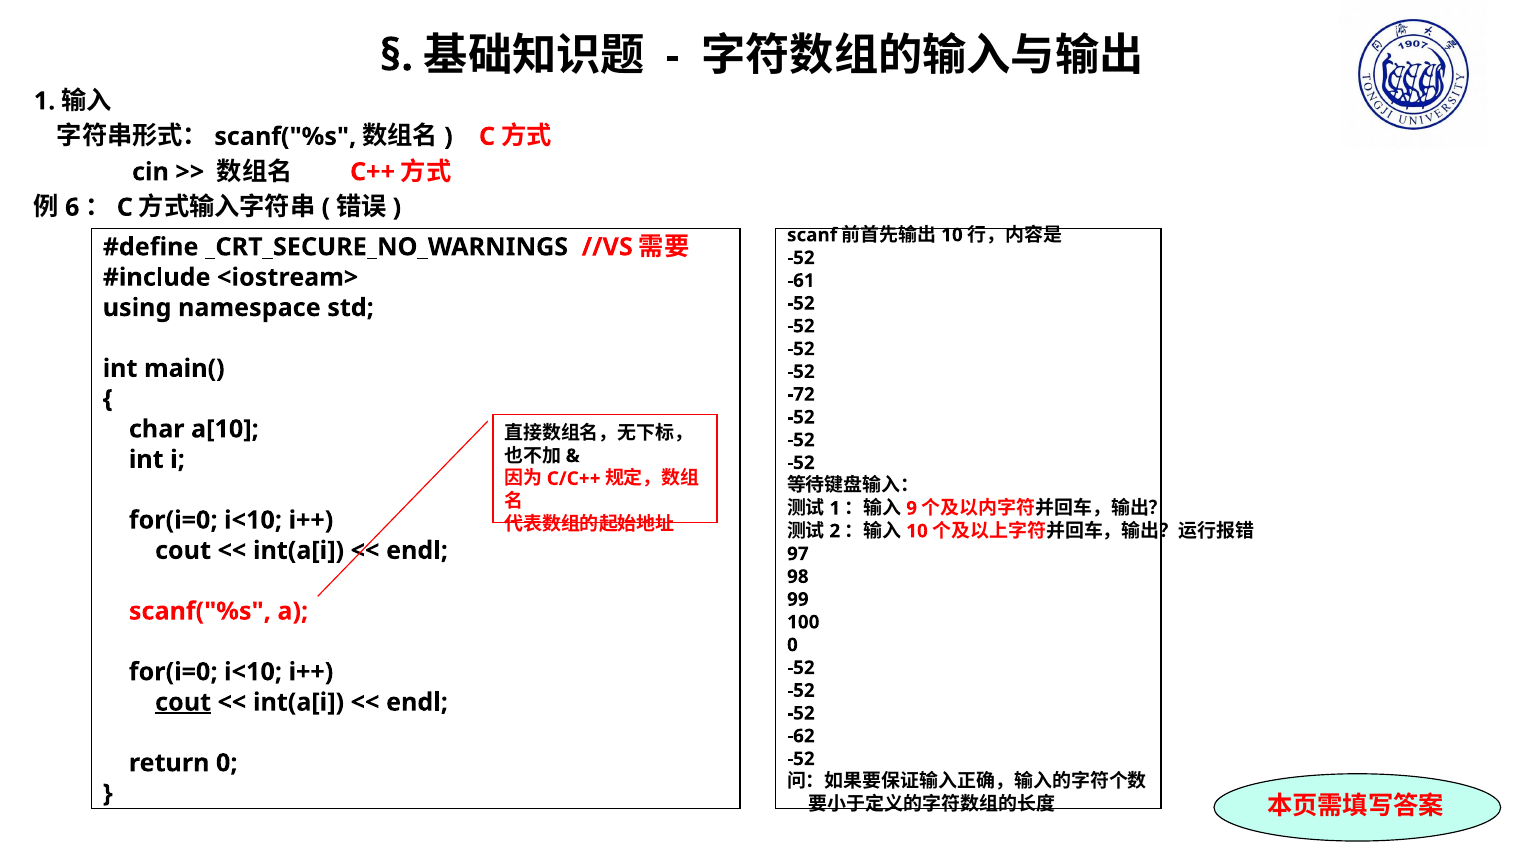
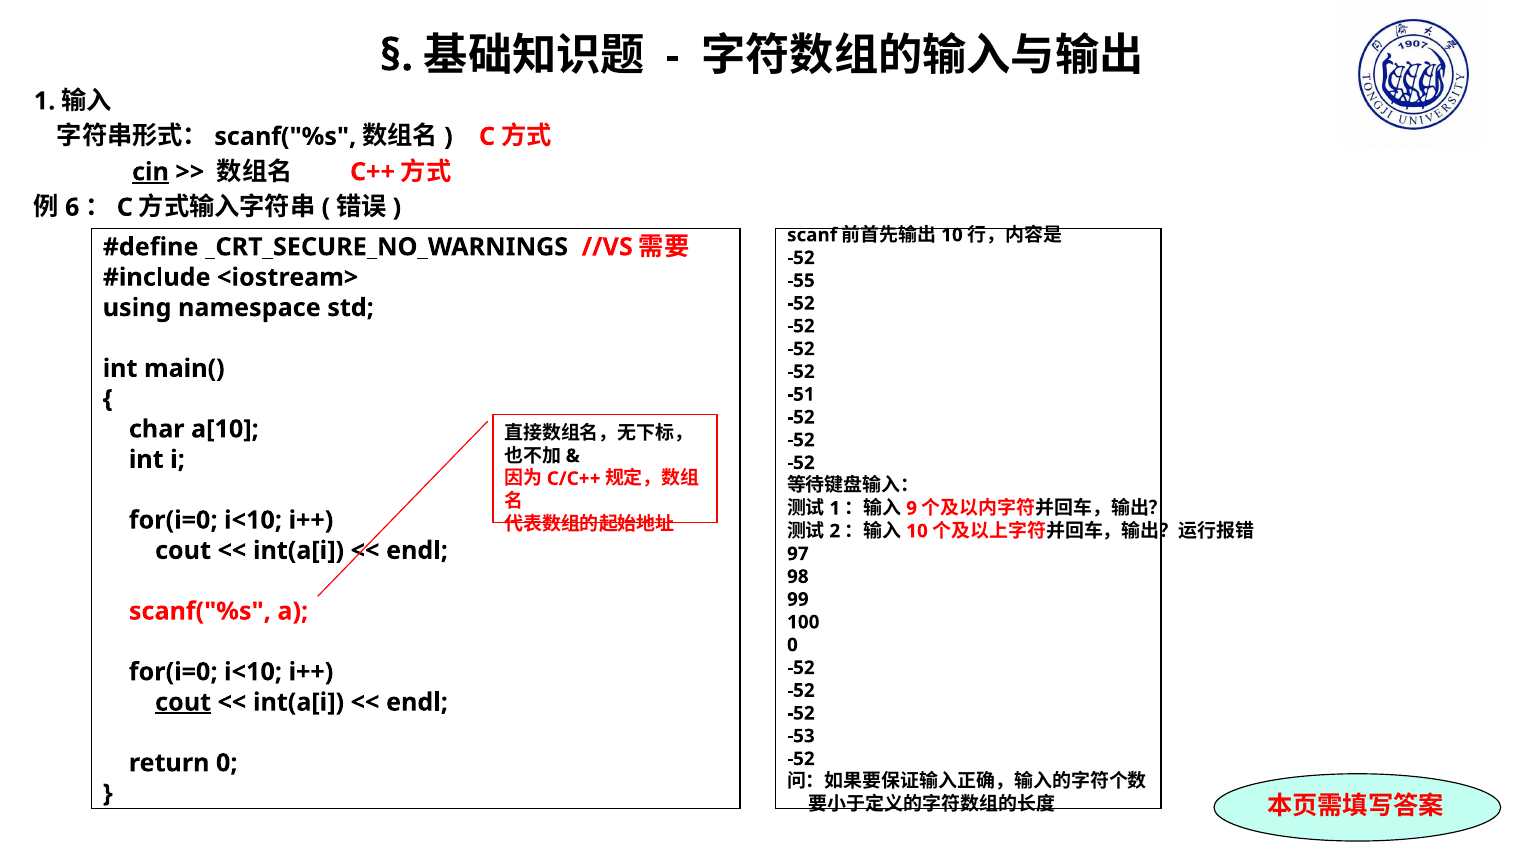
cin underline: none -> present (150, 172)
-61: -61 -> -55 (801, 280)
-72: -72 -> -51 (801, 394)
-62: -62 -> -53 (801, 735)
